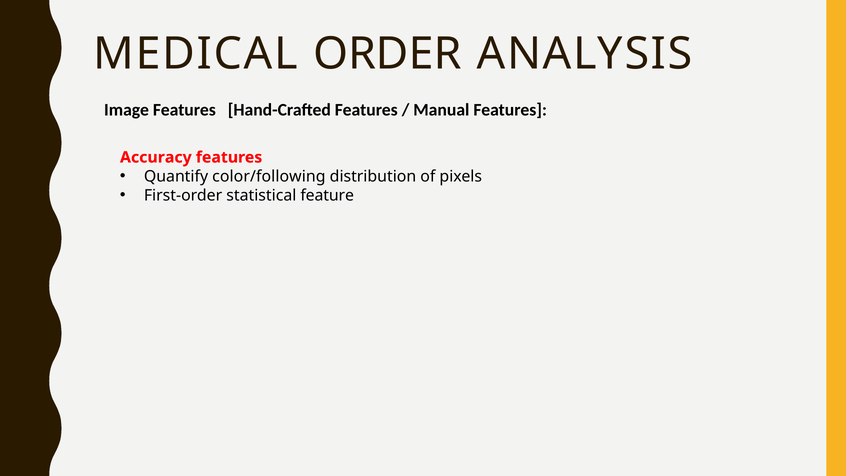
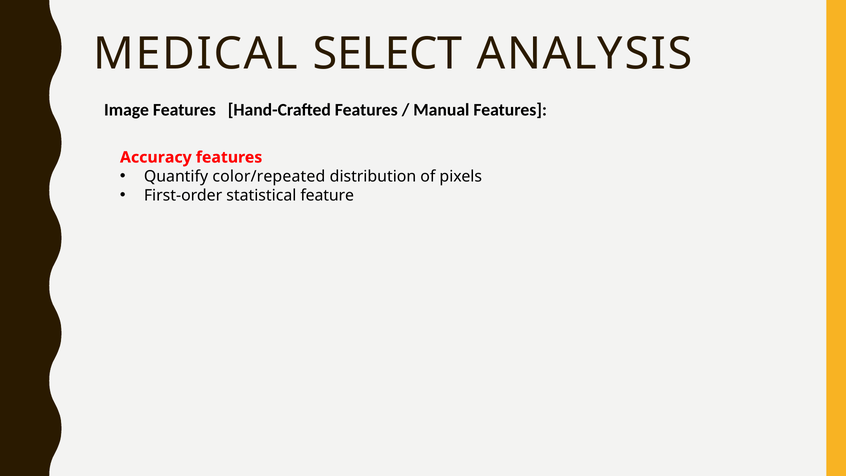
ORDER: ORDER -> SELECT (388, 54)
color/following: color/following -> color/repeated (269, 176)
